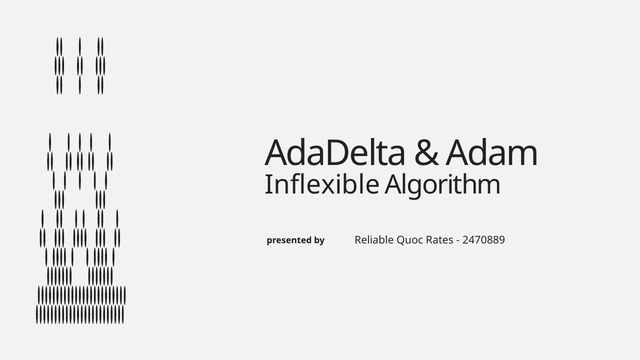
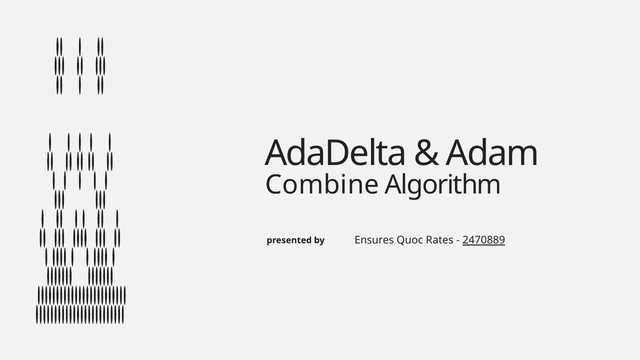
Inflexible: Inflexible -> Combine (322, 185)
Reliable: Reliable -> Ensures (374, 240)
2470889 underline: none -> present (484, 240)
